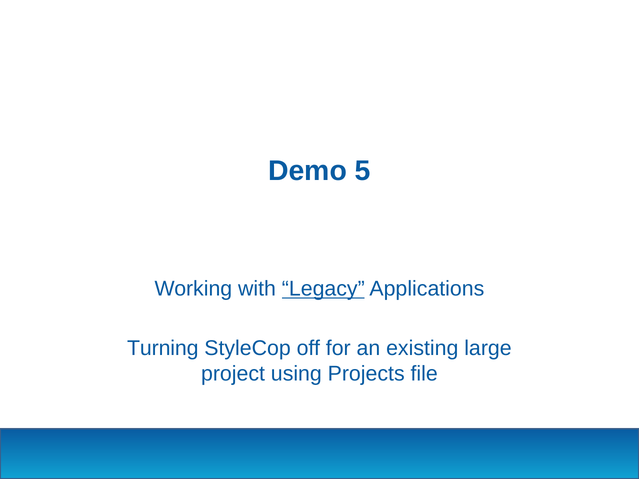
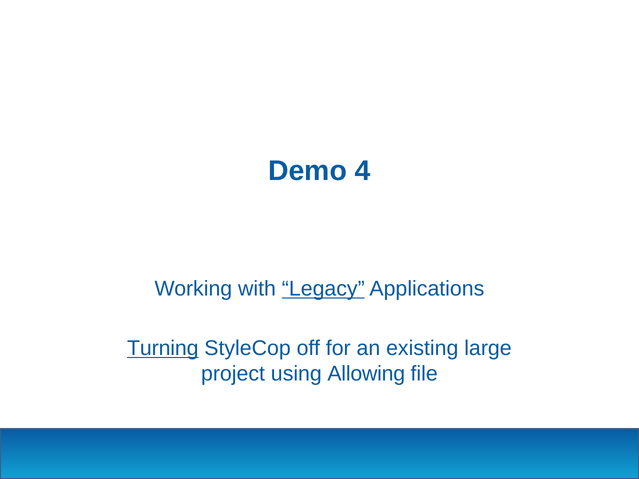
5: 5 -> 4 (363, 171)
Turning underline: none -> present (163, 349)
Projects: Projects -> Allowing (366, 374)
